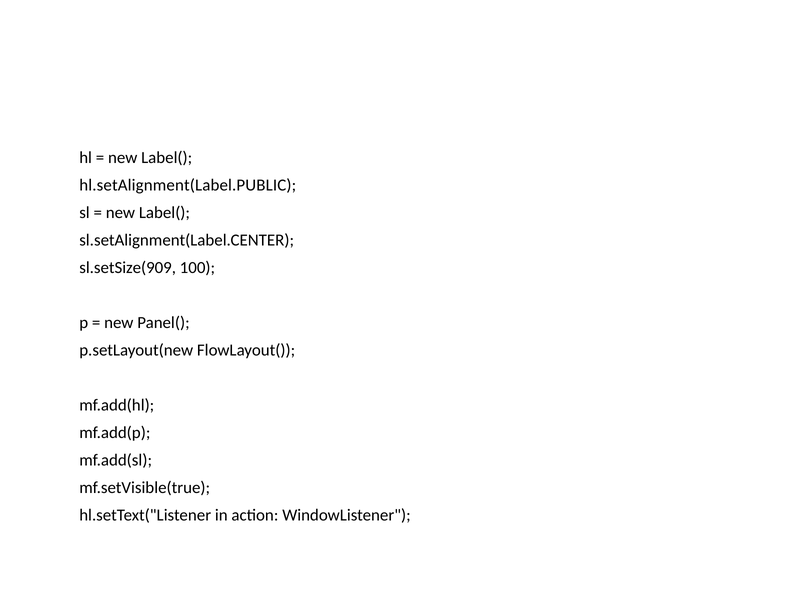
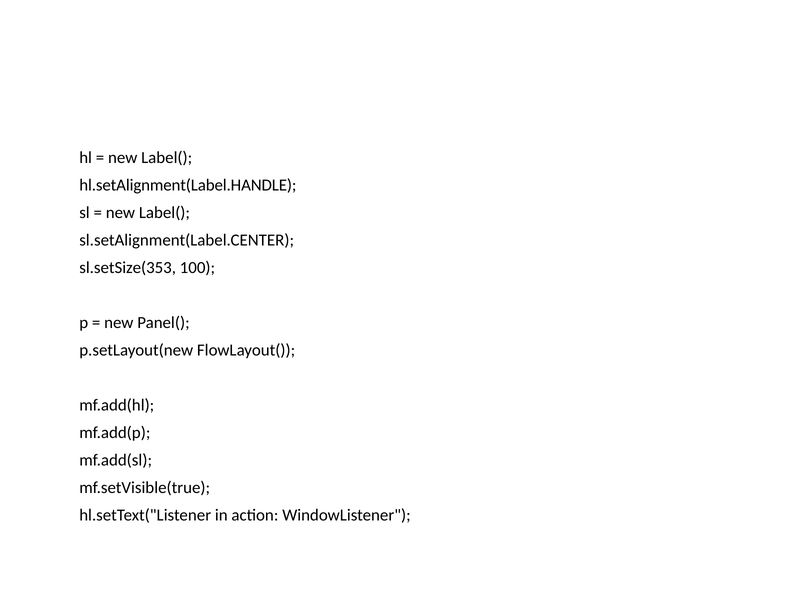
hl.setAlignment(Label.PUBLIC: hl.setAlignment(Label.PUBLIC -> hl.setAlignment(Label.HANDLE (188, 185)
sl.setSize(909: sl.setSize(909 -> sl.setSize(353 (128, 268)
